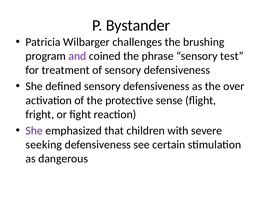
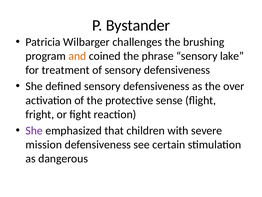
and colour: purple -> orange (77, 56)
test: test -> lake (232, 56)
seeking: seeking -> mission (44, 144)
